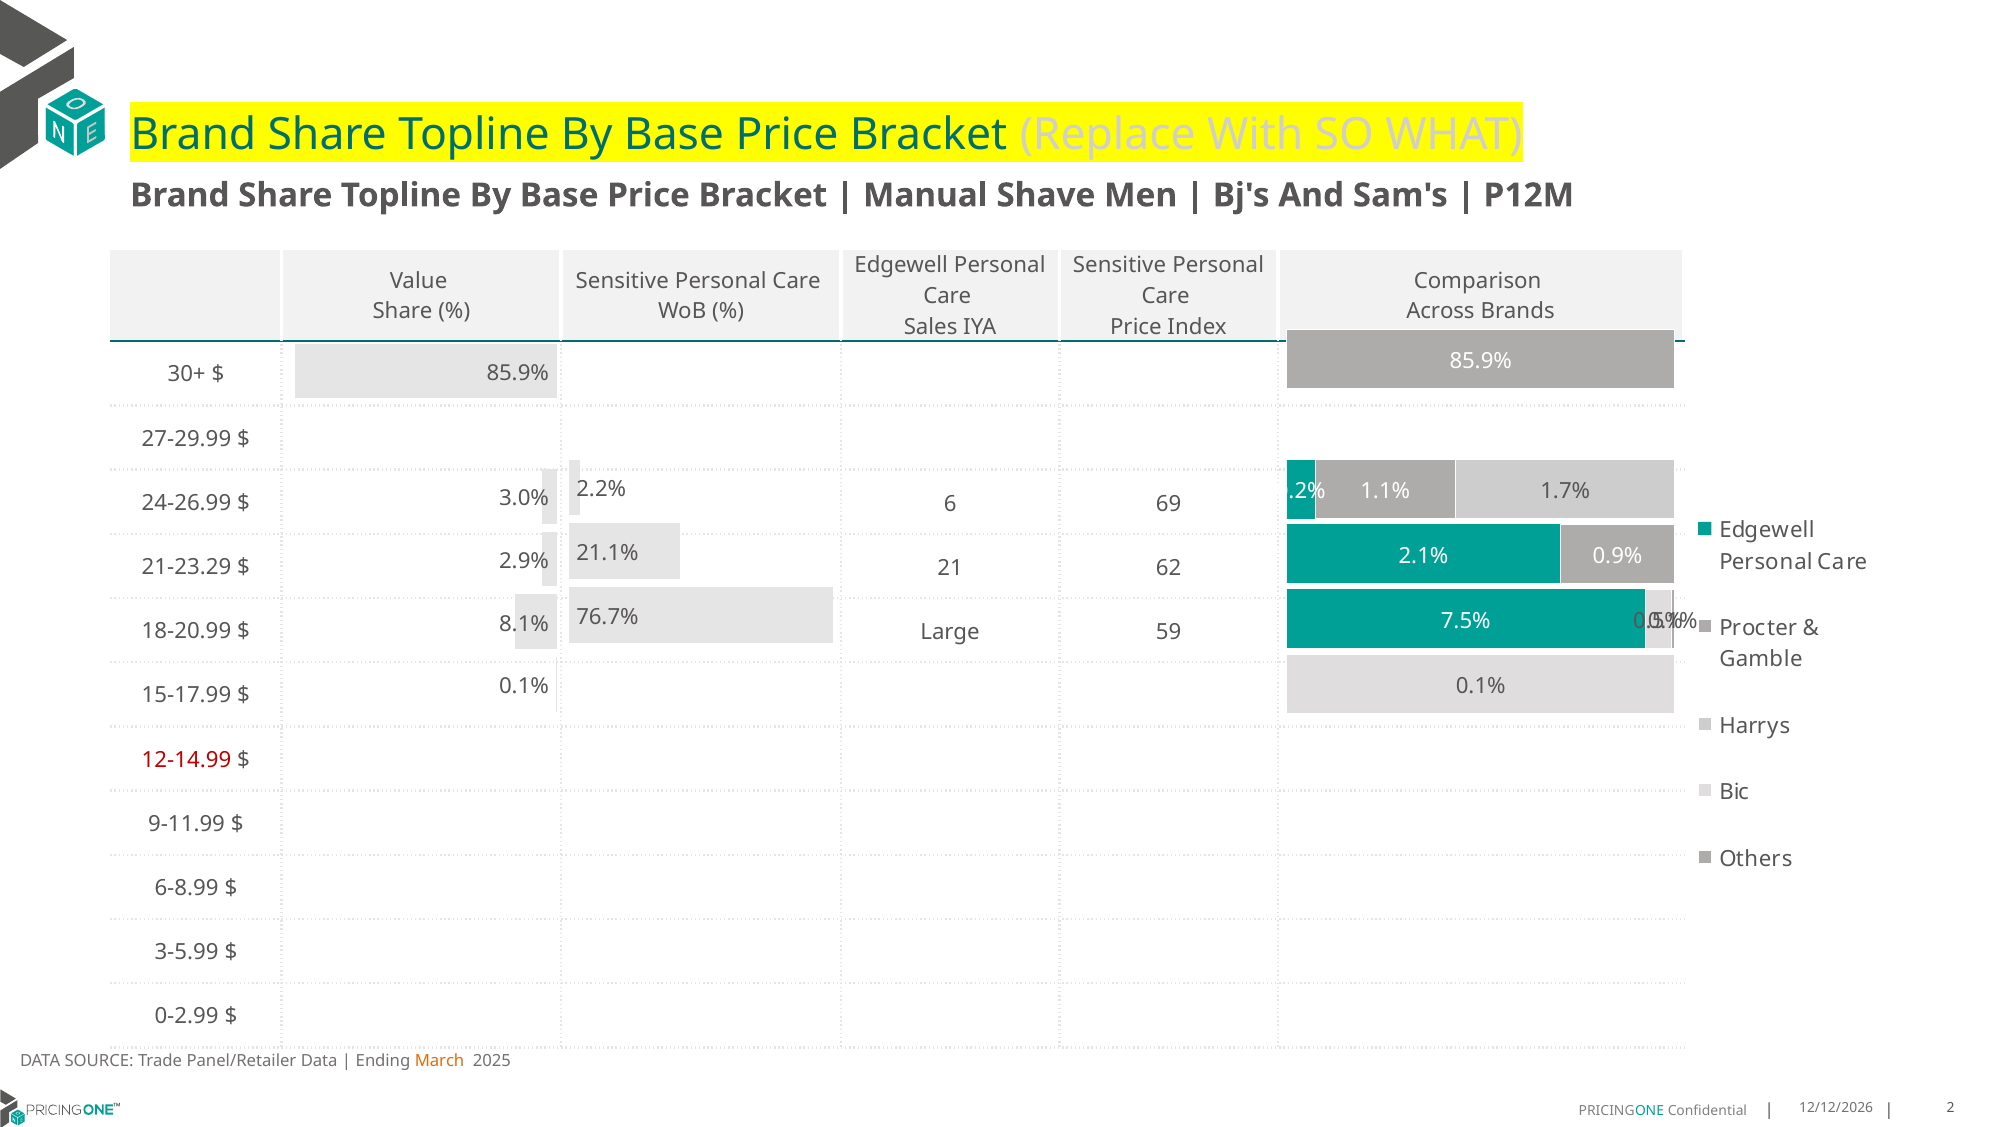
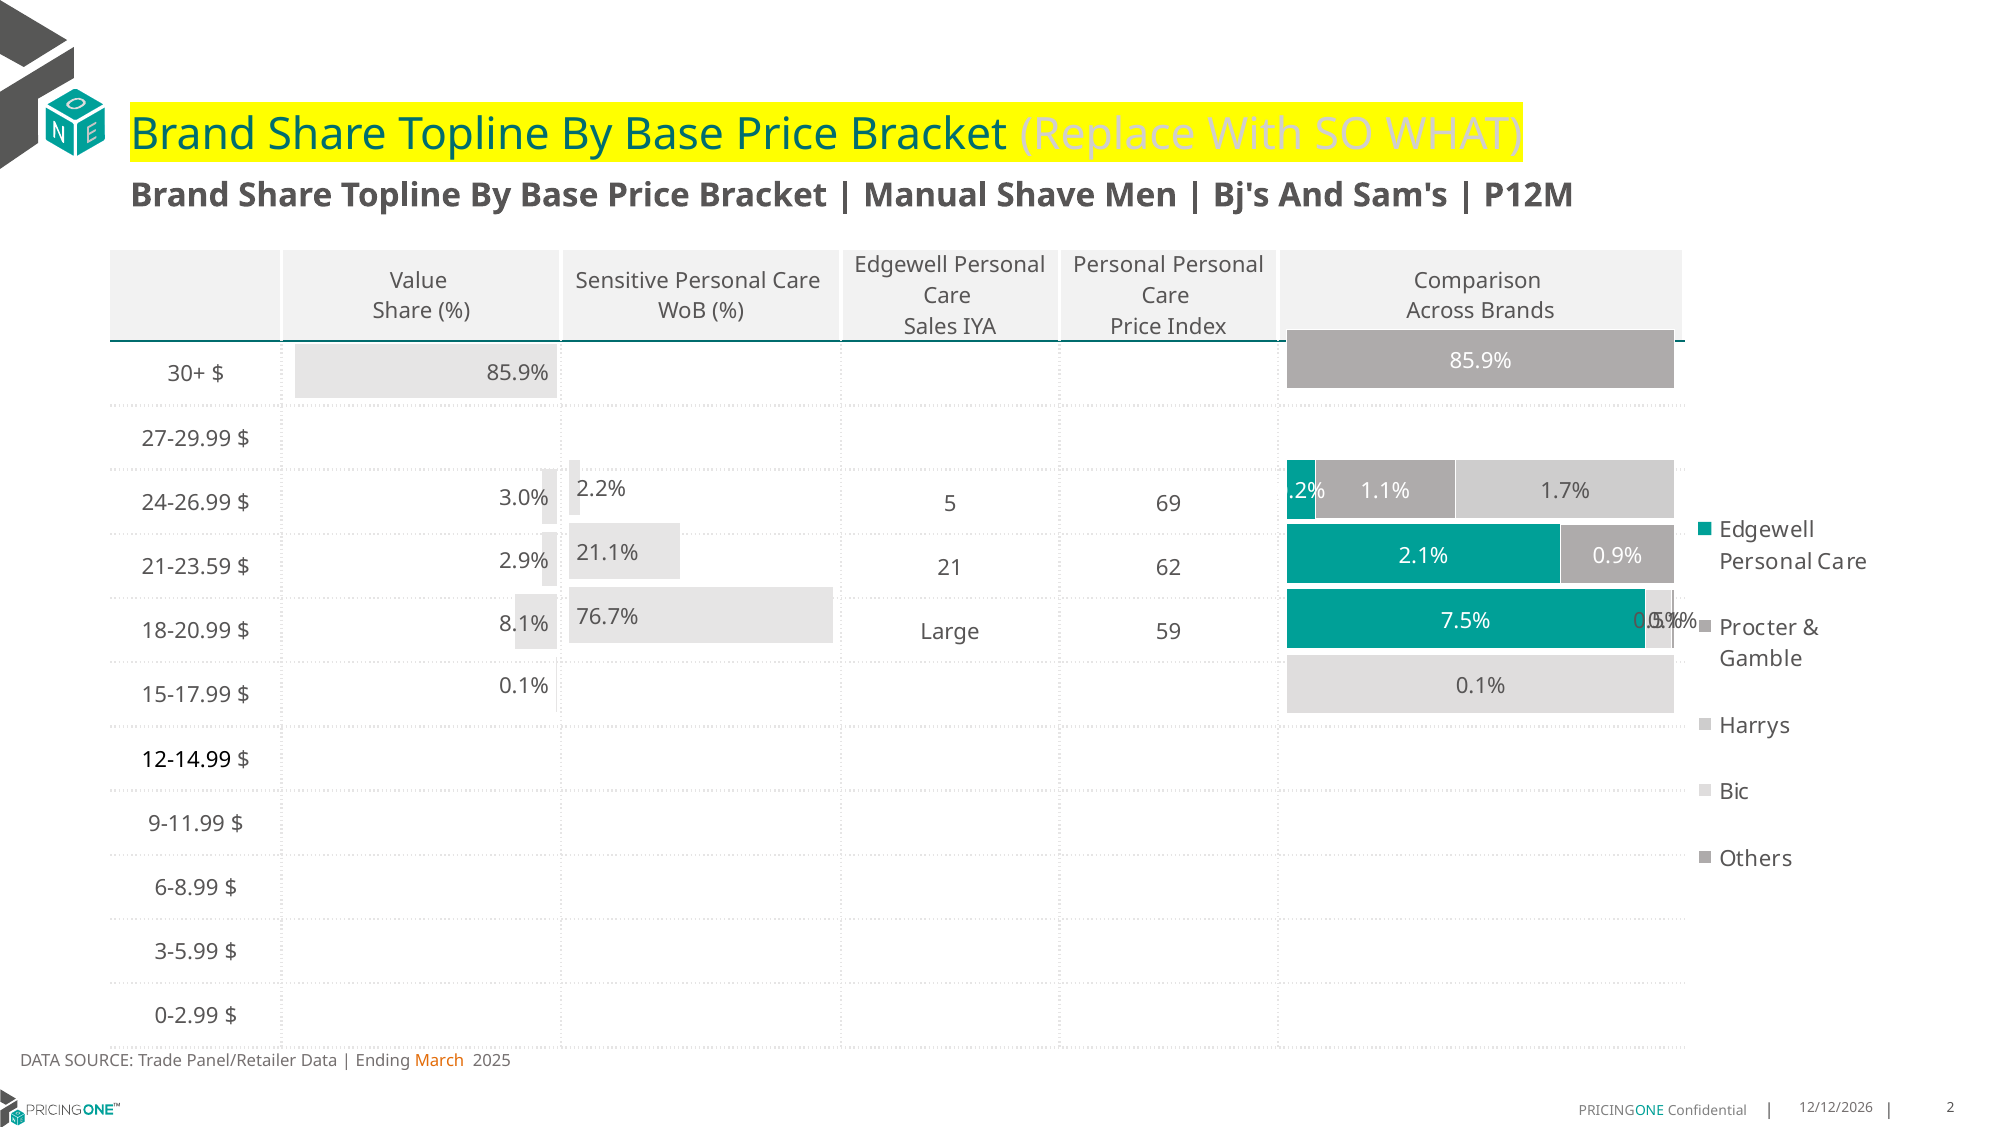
Sensitive: Sensitive -> Personal (1119, 266)
6: 6 -> 5 (950, 504)
21-23.29: 21-23.29 -> 21-23.59 (187, 567)
12-14.99 colour: red -> black (187, 760)
